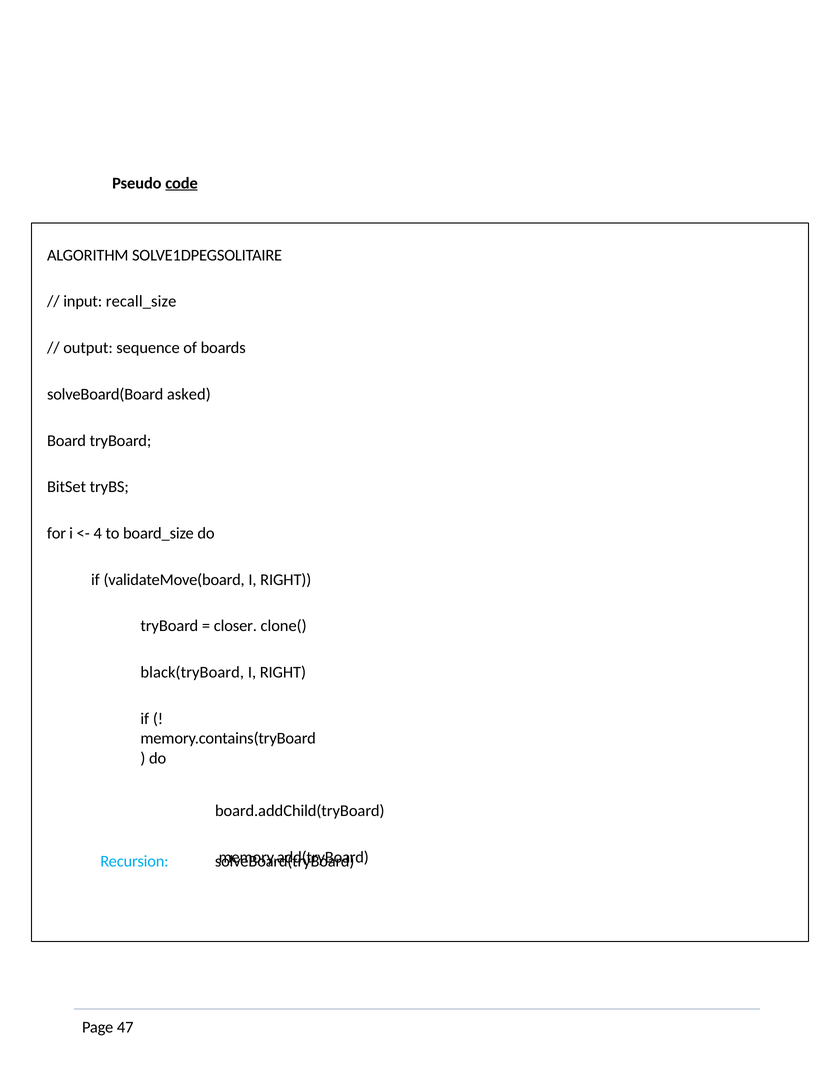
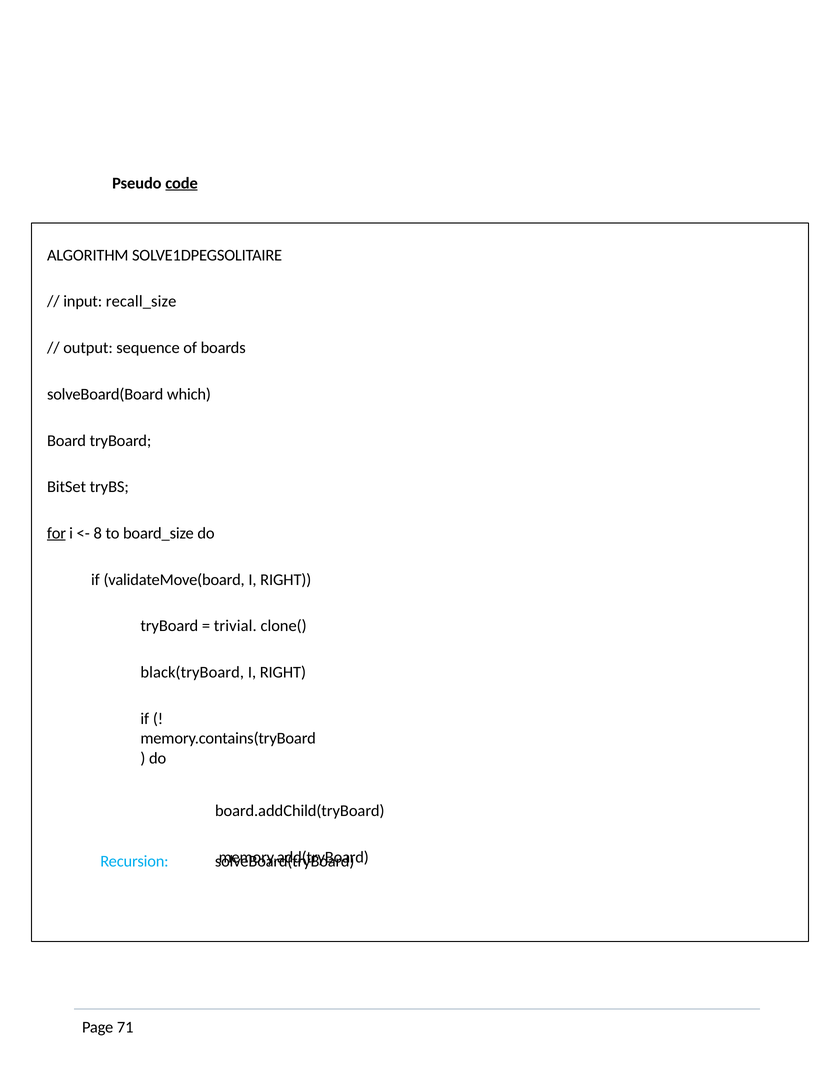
asked: asked -> which (189, 394)
for underline: none -> present (56, 533)
4: 4 -> 8 (98, 533)
closer: closer -> trivial (235, 626)
47: 47 -> 71 (125, 1028)
